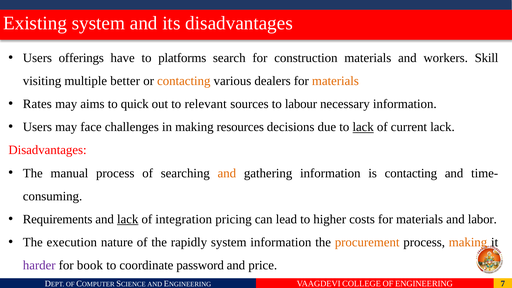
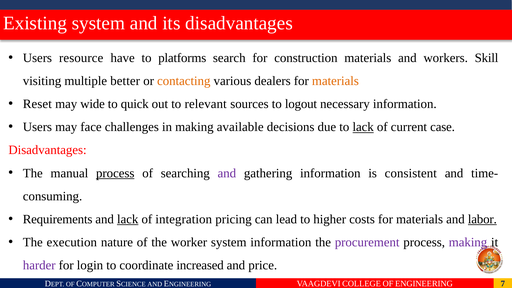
offerings: offerings -> resource (81, 58)
Rates: Rates -> Reset (37, 104)
aims: aims -> wide (93, 104)
labour: labour -> logout (301, 104)
resources: resources -> available (240, 127)
current lack: lack -> case (443, 127)
process underline: none -> present (115, 173)
and colour: orange -> purple (227, 173)
is contacting: contacting -> consistent (411, 173)
labor underline: none -> present (482, 219)
rapidly: rapidly -> worker (189, 242)
procurement colour: orange -> purple (367, 242)
making colour: orange -> purple (468, 242)
book: book -> login (90, 265)
password: password -> increased (200, 265)
